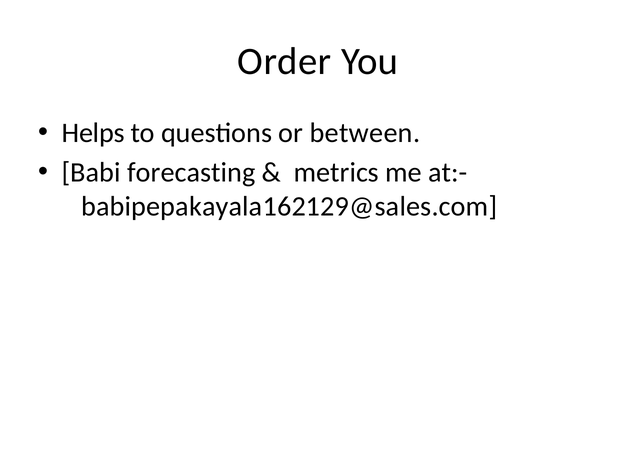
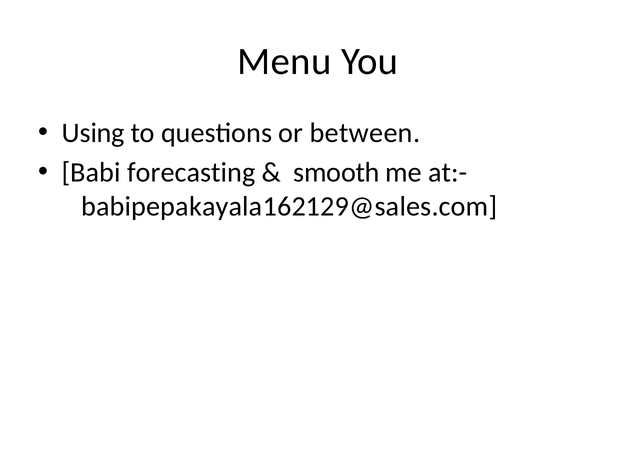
Order: Order -> Menu (284, 61)
Helps: Helps -> Using (93, 133)
metrics: metrics -> smooth (337, 173)
